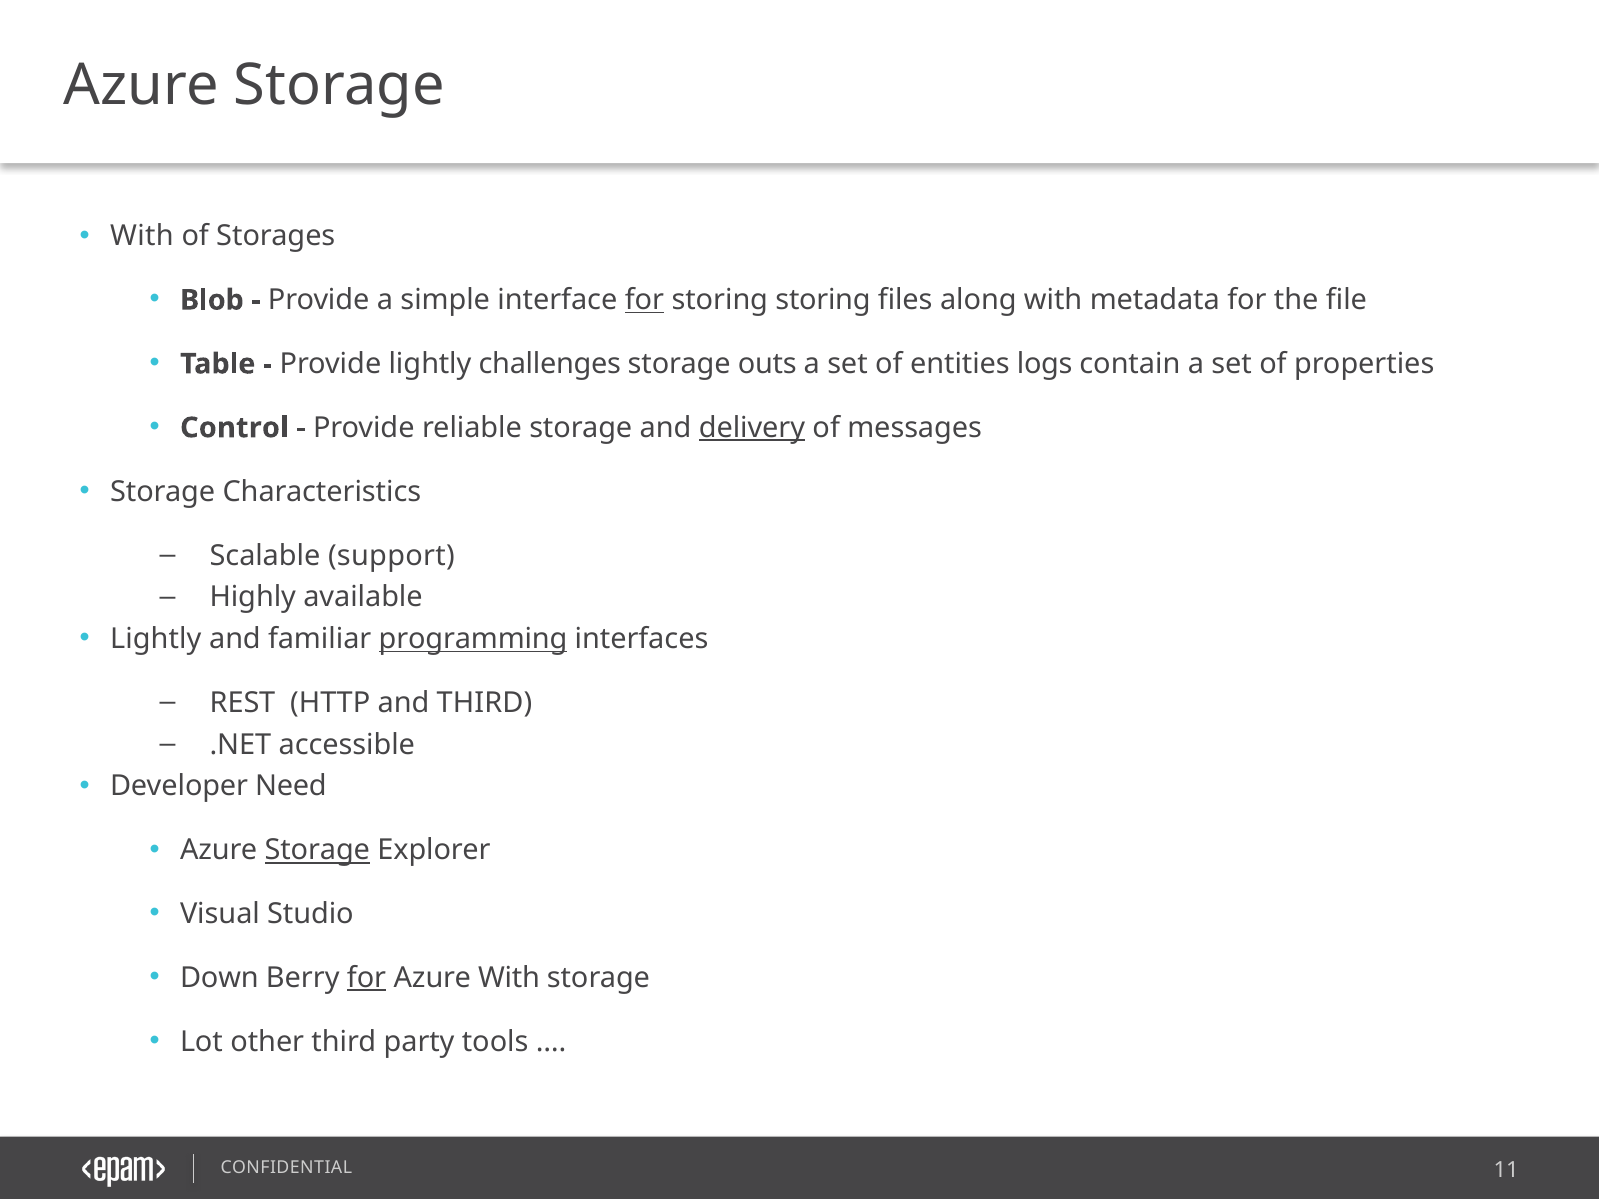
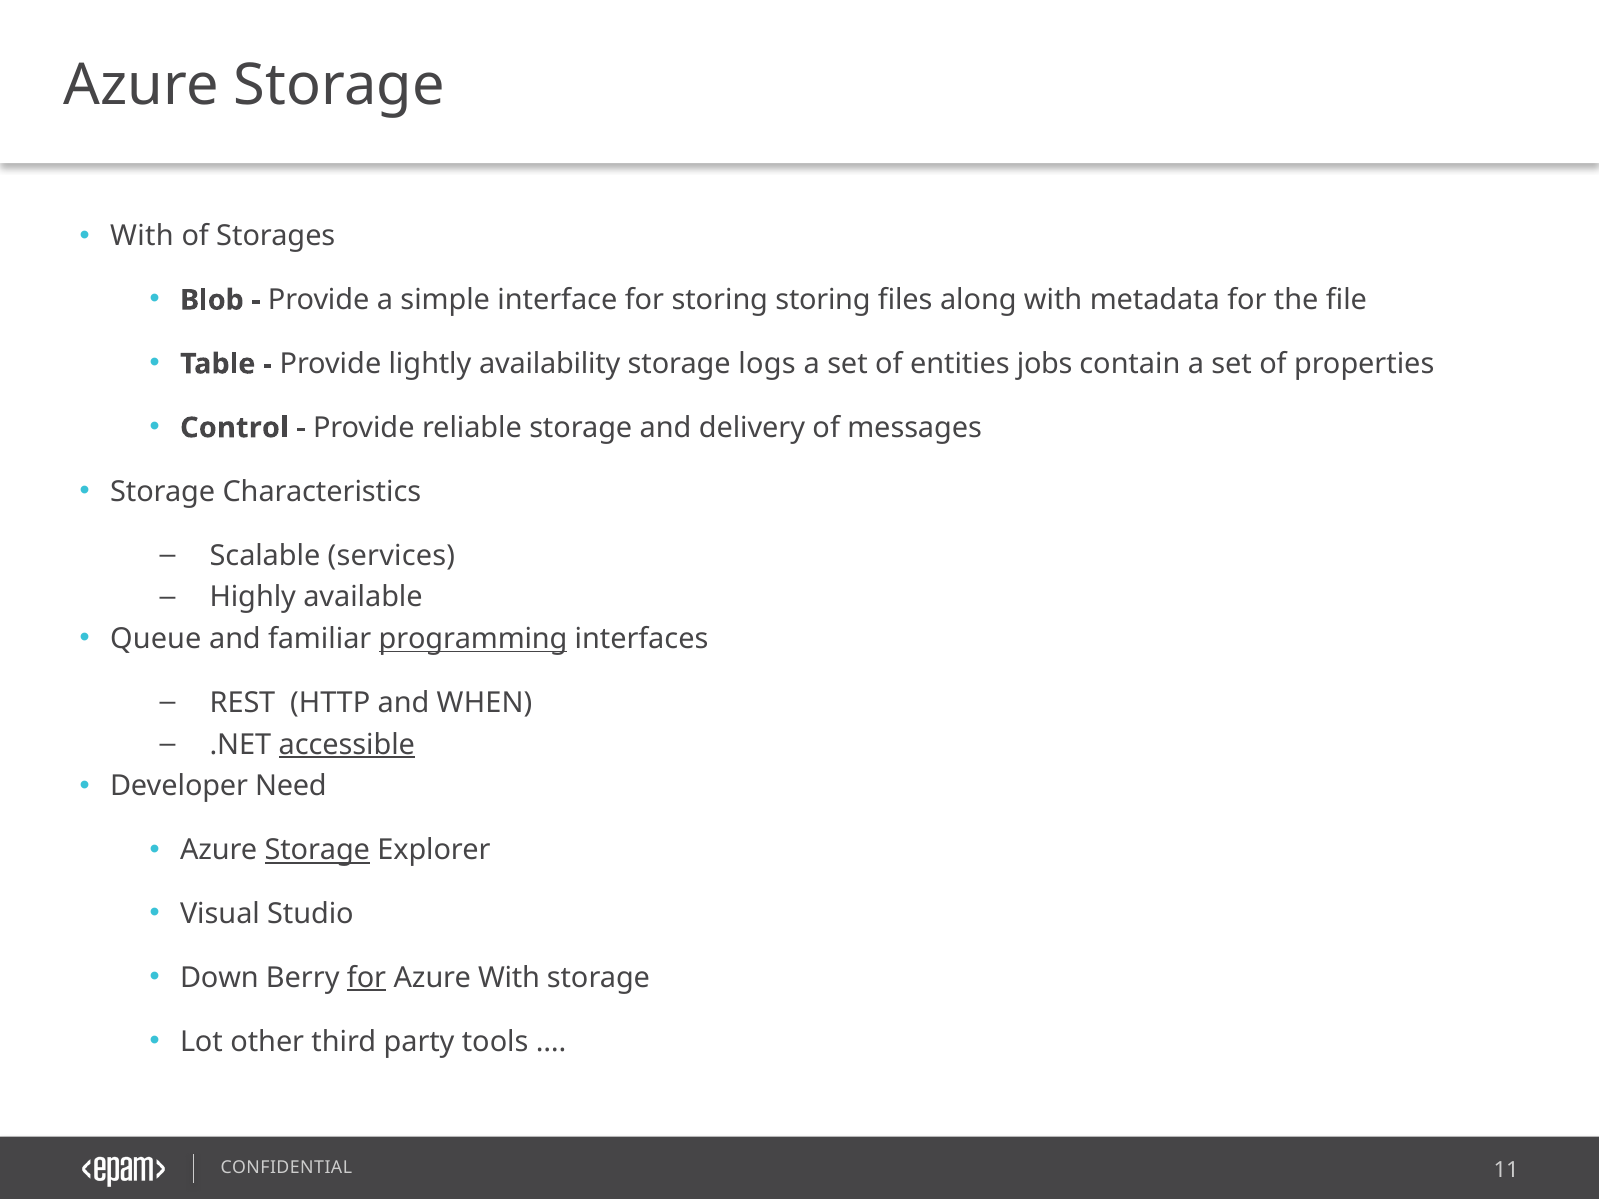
for underline: present -> none (644, 300)
challenges: challenges -> availability (550, 364)
outs: outs -> logs (767, 364)
logs: logs -> jobs (1045, 364)
delivery underline: present -> none (752, 428)
support: support -> services (391, 556)
Lightly: Lightly -> Queue (156, 639)
and THIRD: THIRD -> WHEN (485, 703)
accessible underline: none -> present (347, 745)
